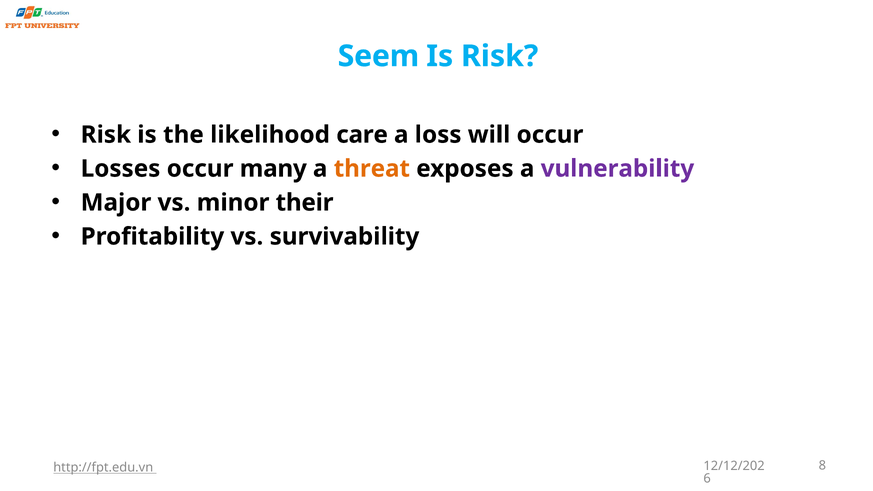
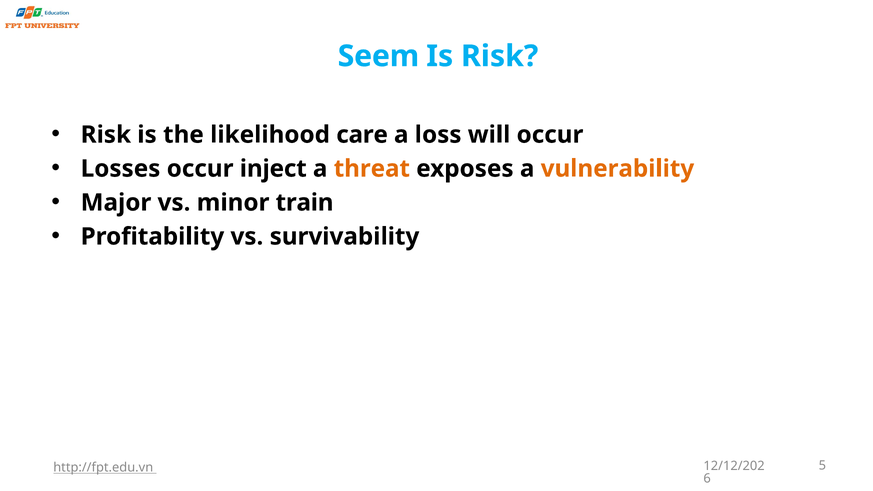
many: many -> inject (273, 169)
vulnerability colour: purple -> orange (617, 169)
their: their -> train (305, 203)
8: 8 -> 5 (822, 466)
